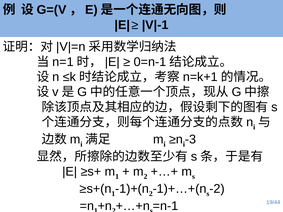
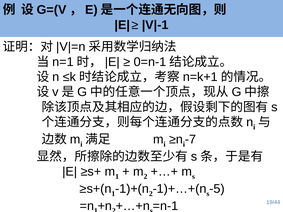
-3: -3 -> -7 (190, 140)
-2: -2 -> -5 (217, 189)
